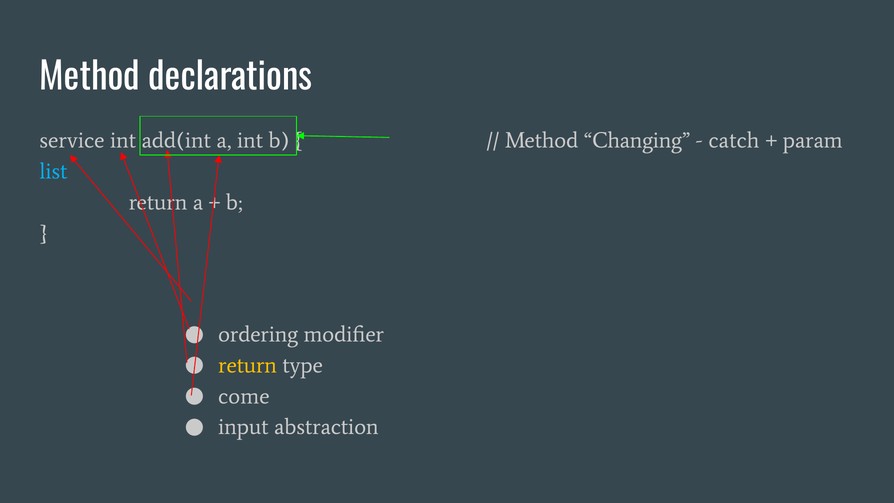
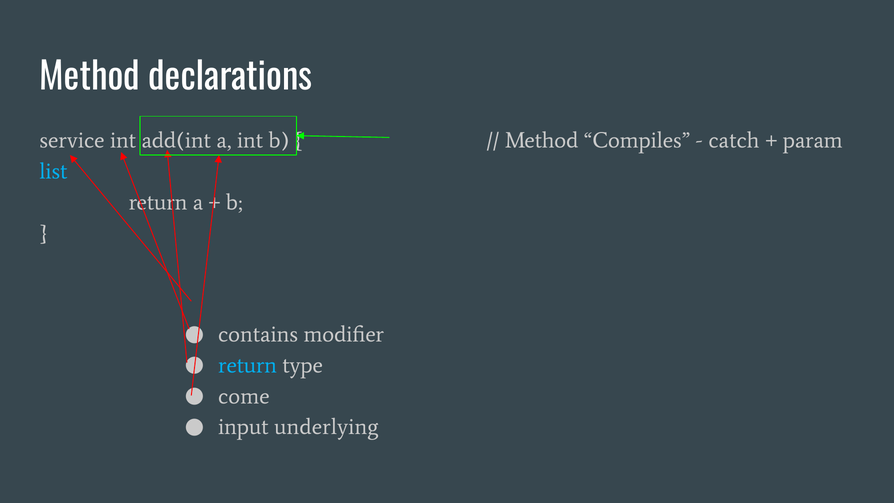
Changing: Changing -> Compiles (637, 141)
ordering: ordering -> contains (258, 334)
return colour: yellow -> light blue (248, 365)
abstraction: abstraction -> underlying (326, 427)
